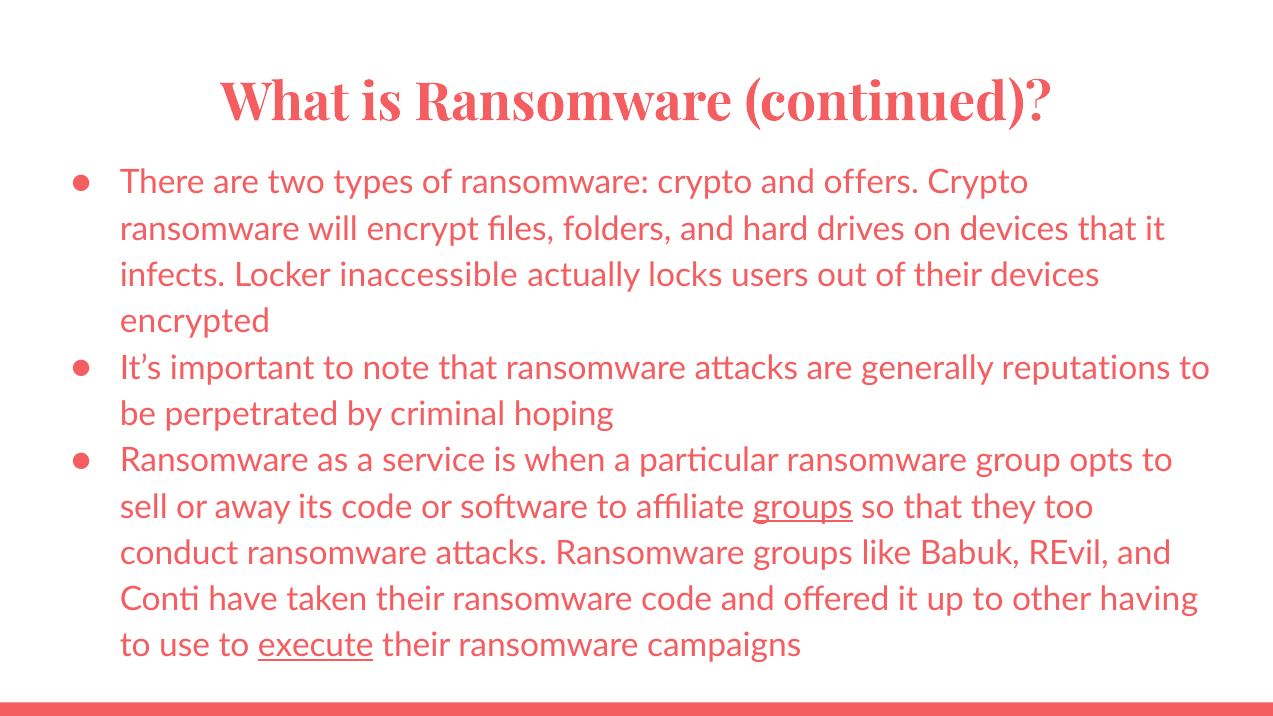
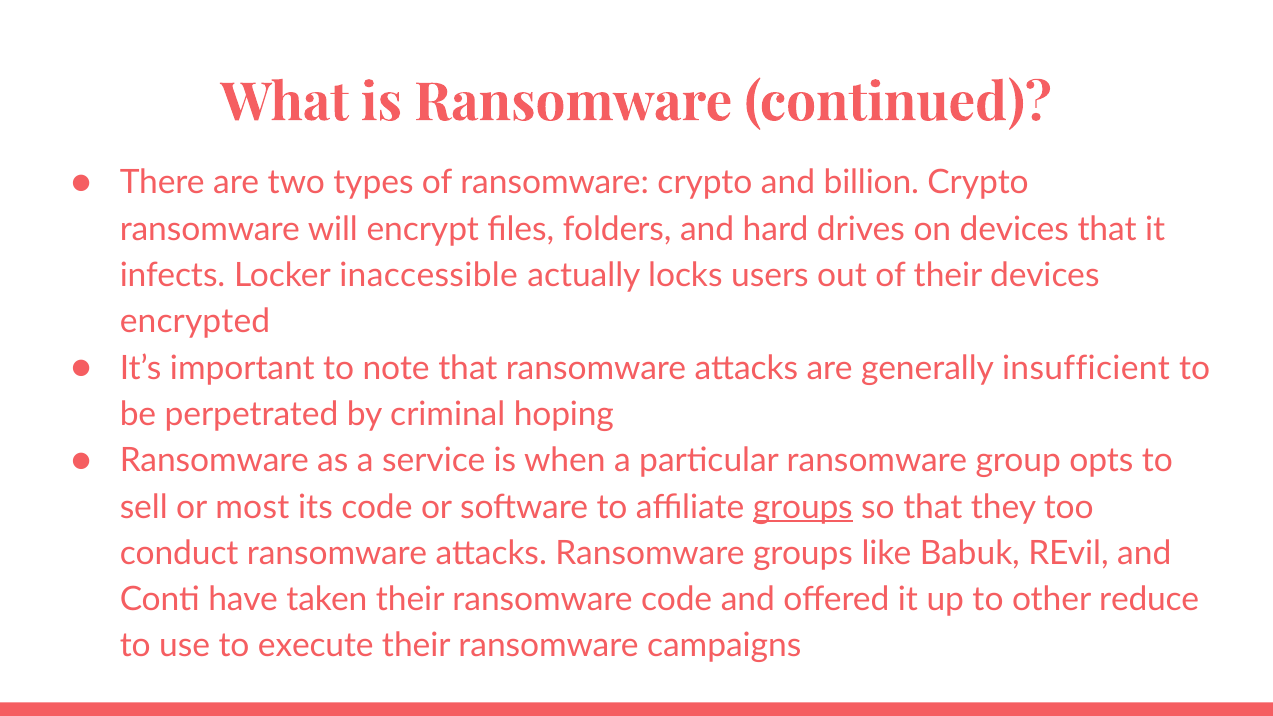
offers: offers -> billion (871, 183)
reputations: reputations -> insufficient (1086, 368)
away: away -> most (252, 507)
having: having -> reduce (1149, 600)
execute underline: present -> none (316, 646)
